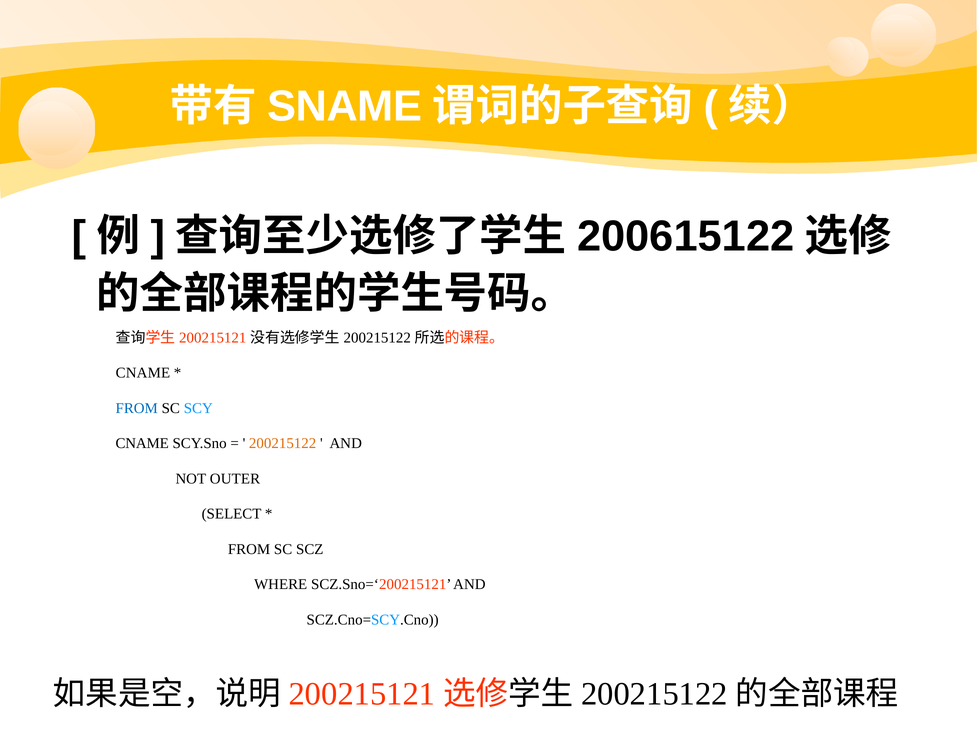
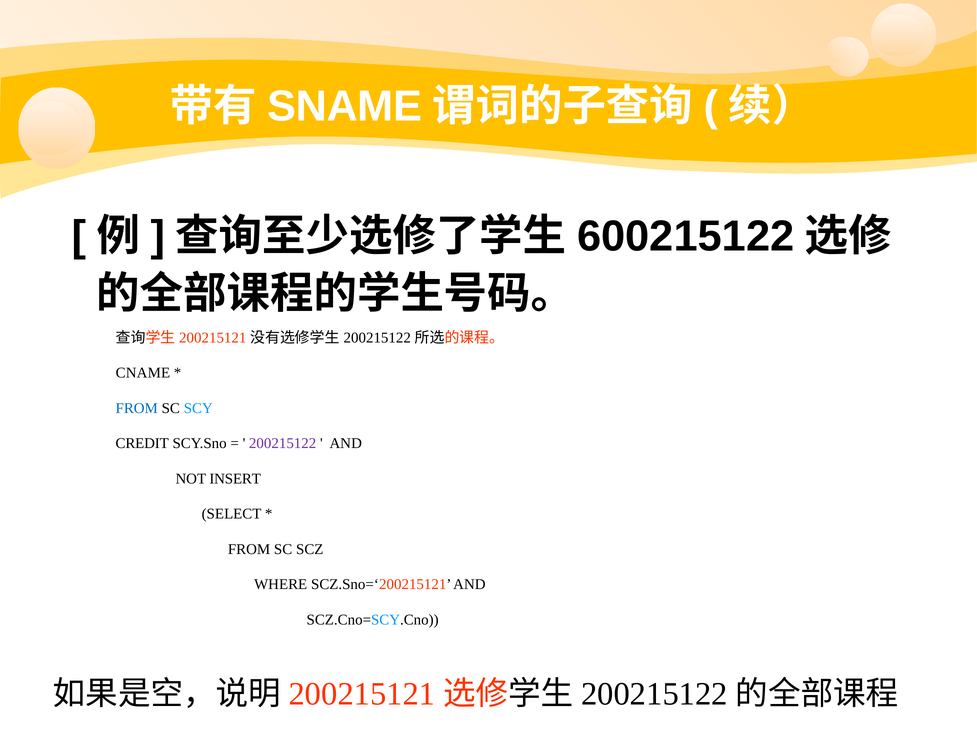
200615122: 200615122 -> 600215122 (686, 236)
CNAME: CNAME -> CREDIT (142, 443)
200215122 colour: orange -> purple (283, 443)
OUTER: OUTER -> INSERT (235, 478)
